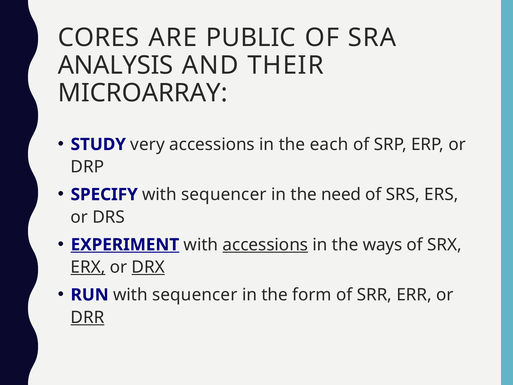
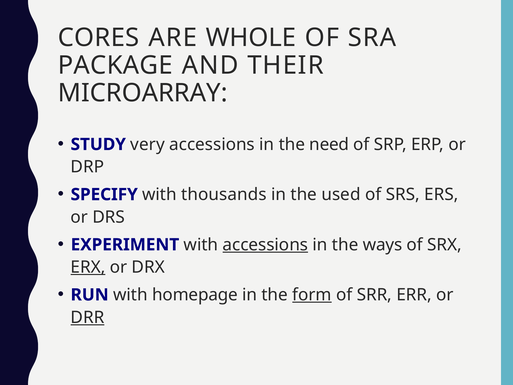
PUBLIC: PUBLIC -> WHOLE (251, 38)
ANALYSIS: ANALYSIS -> PACKAGE (115, 65)
each: each -> need (329, 144)
sequencer: sequencer -> thousands (224, 194)
need: need -> used (341, 194)
EXPERIMENT underline: present -> none (125, 245)
DRX underline: present -> none (148, 267)
RUN with sequencer: sequencer -> homepage (195, 295)
form underline: none -> present (312, 295)
